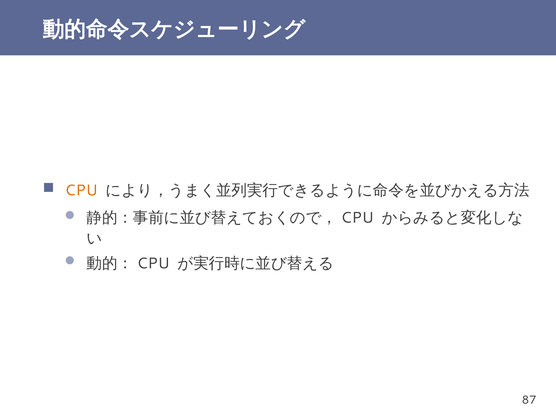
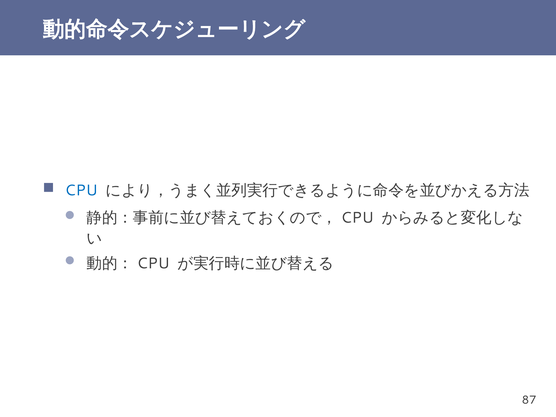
CPU colour: orange -> blue (81, 191)
